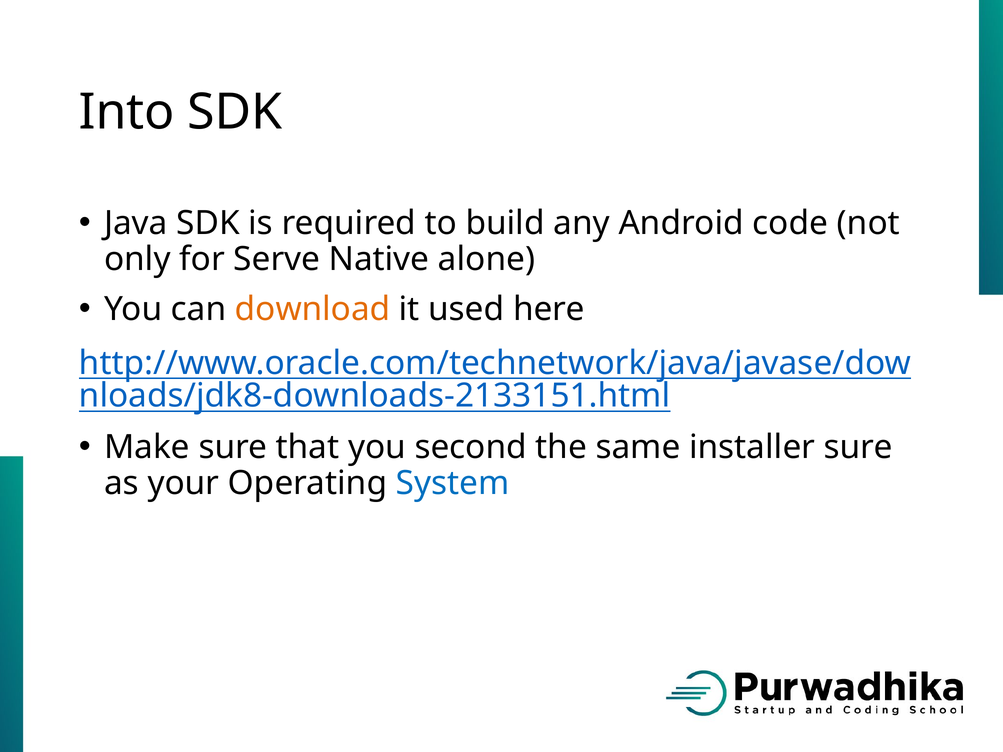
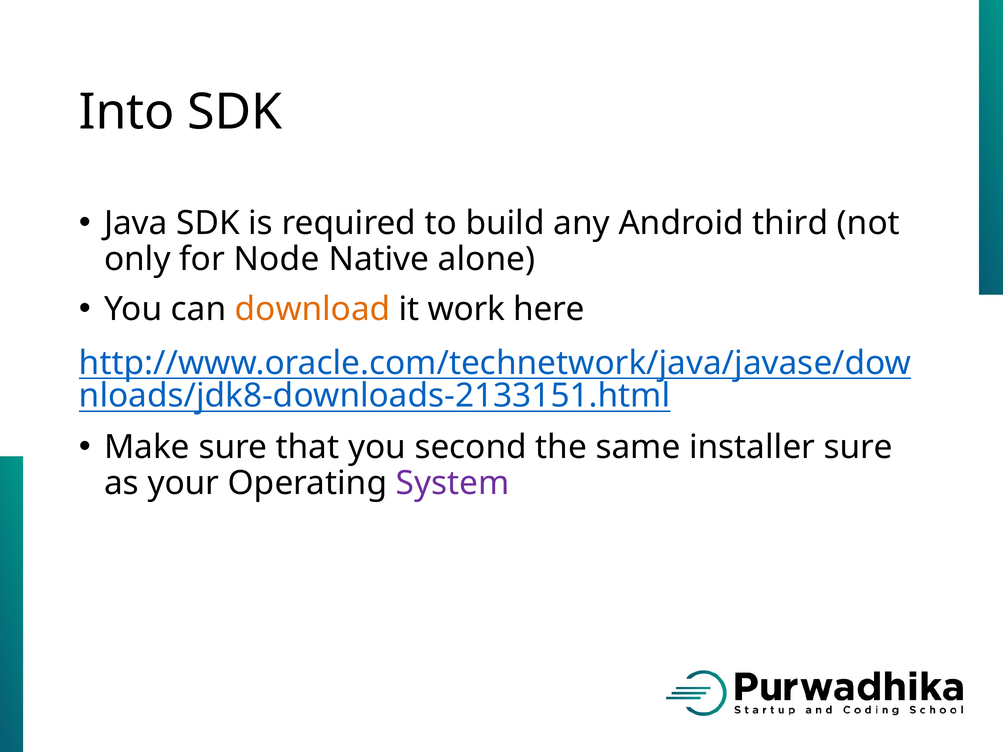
code: code -> third (790, 223)
Serve: Serve -> Node (277, 259)
used: used -> work (466, 309)
System colour: blue -> purple (453, 483)
